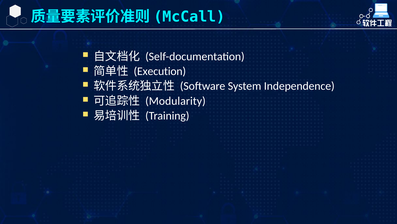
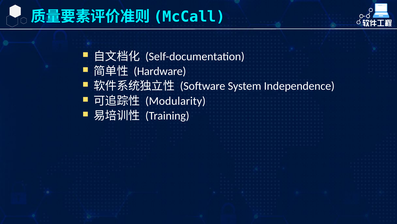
Execution: Execution -> Hardware (160, 71)
